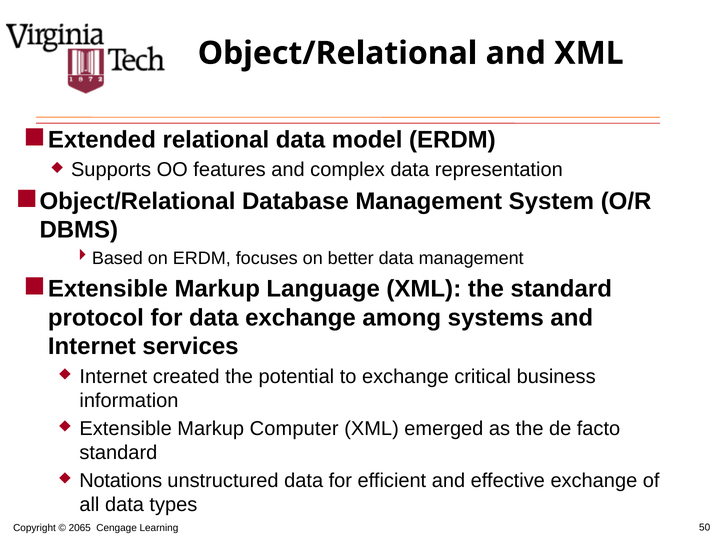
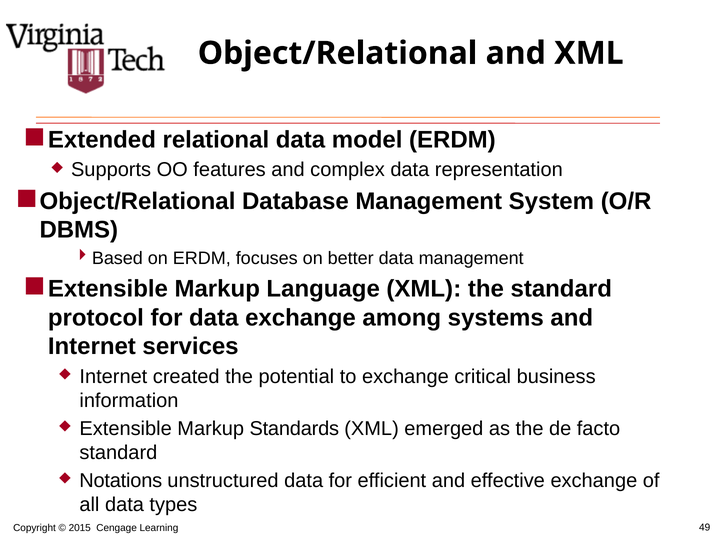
Computer: Computer -> Standards (294, 429)
2065: 2065 -> 2015 (80, 528)
50: 50 -> 49 (705, 528)
